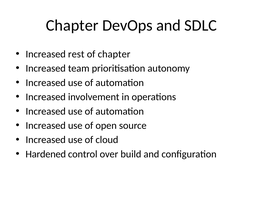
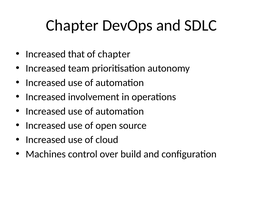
rest: rest -> that (76, 54)
Hardened: Hardened -> Machines (46, 154)
